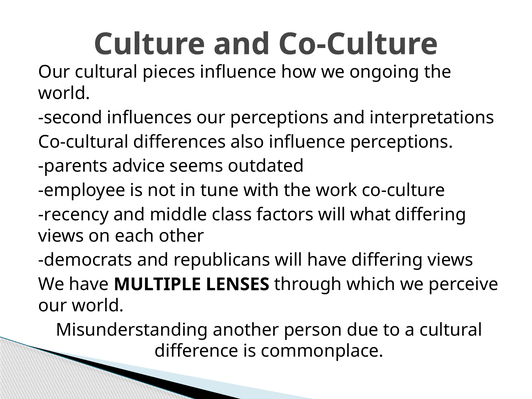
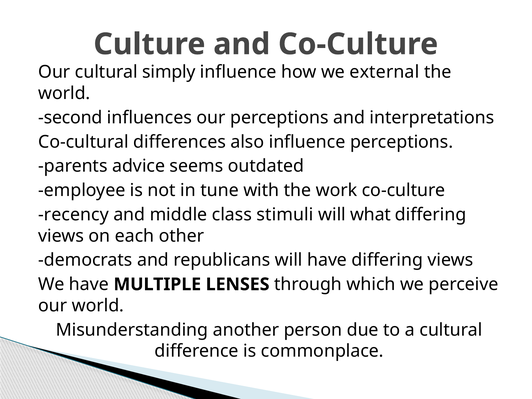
pieces: pieces -> simply (169, 72)
ongoing: ongoing -> external (384, 72)
factors: factors -> stimuli (285, 215)
